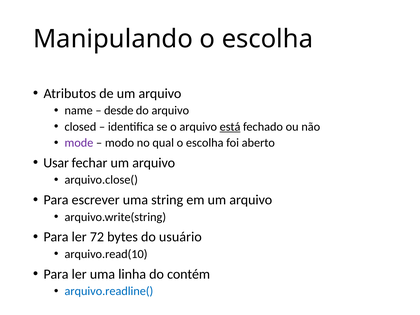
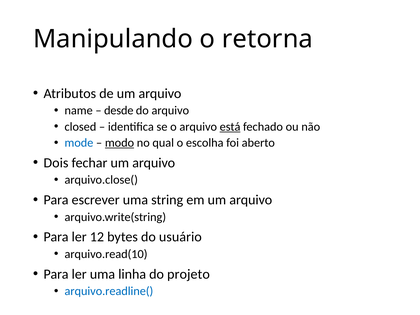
Manipulando o escolha: escolha -> retorna (267, 39)
mode colour: purple -> blue (79, 143)
modo underline: none -> present (120, 143)
Usar: Usar -> Dois (56, 163)
72: 72 -> 12 (97, 237)
contém: contém -> projeto (188, 274)
